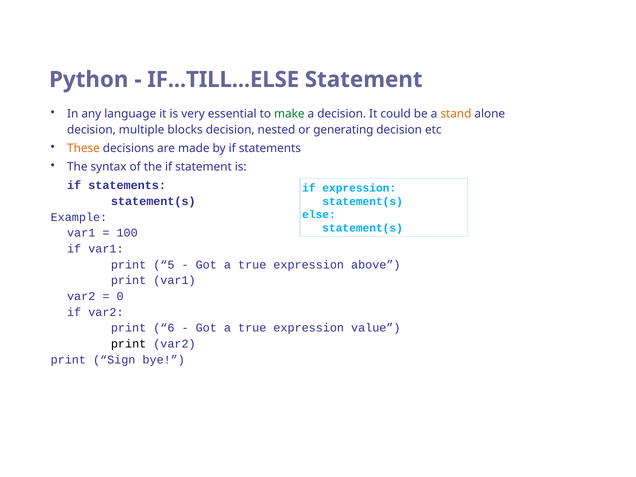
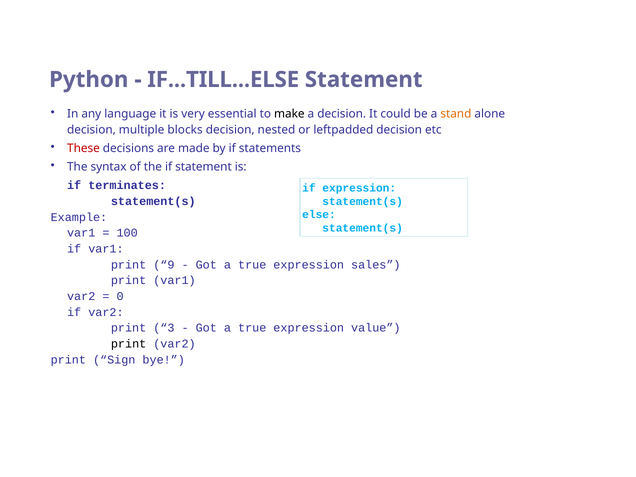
make colour: green -> black (289, 114)
generating: generating -> leftpadded (343, 130)
These colour: orange -> red (83, 149)
statements: statements -> terminates (127, 186)
5: 5 -> 9 (164, 265)
above: above -> sales (376, 265)
6: 6 -> 3 (164, 328)
